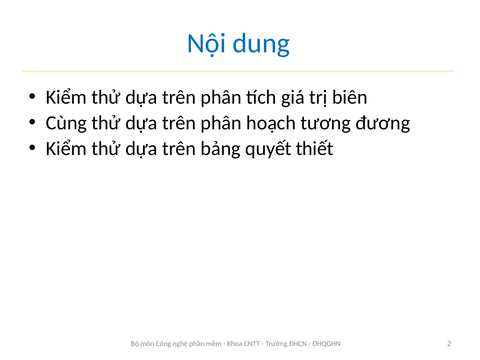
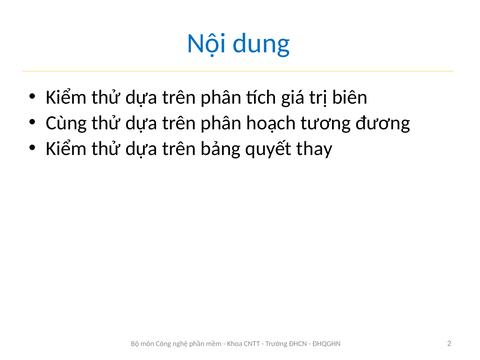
thiết: thiết -> thay (314, 149)
